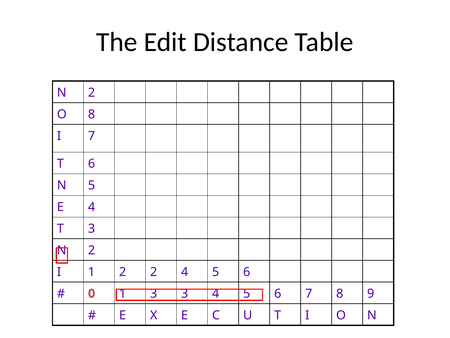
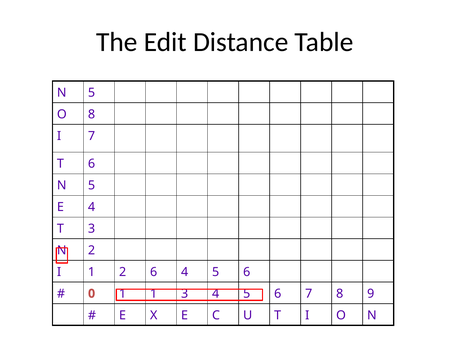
2: 2 -> 5 (92, 92)
2 2: 2 -> 6 (154, 272)
1 3: 3 -> 1 (154, 293)
